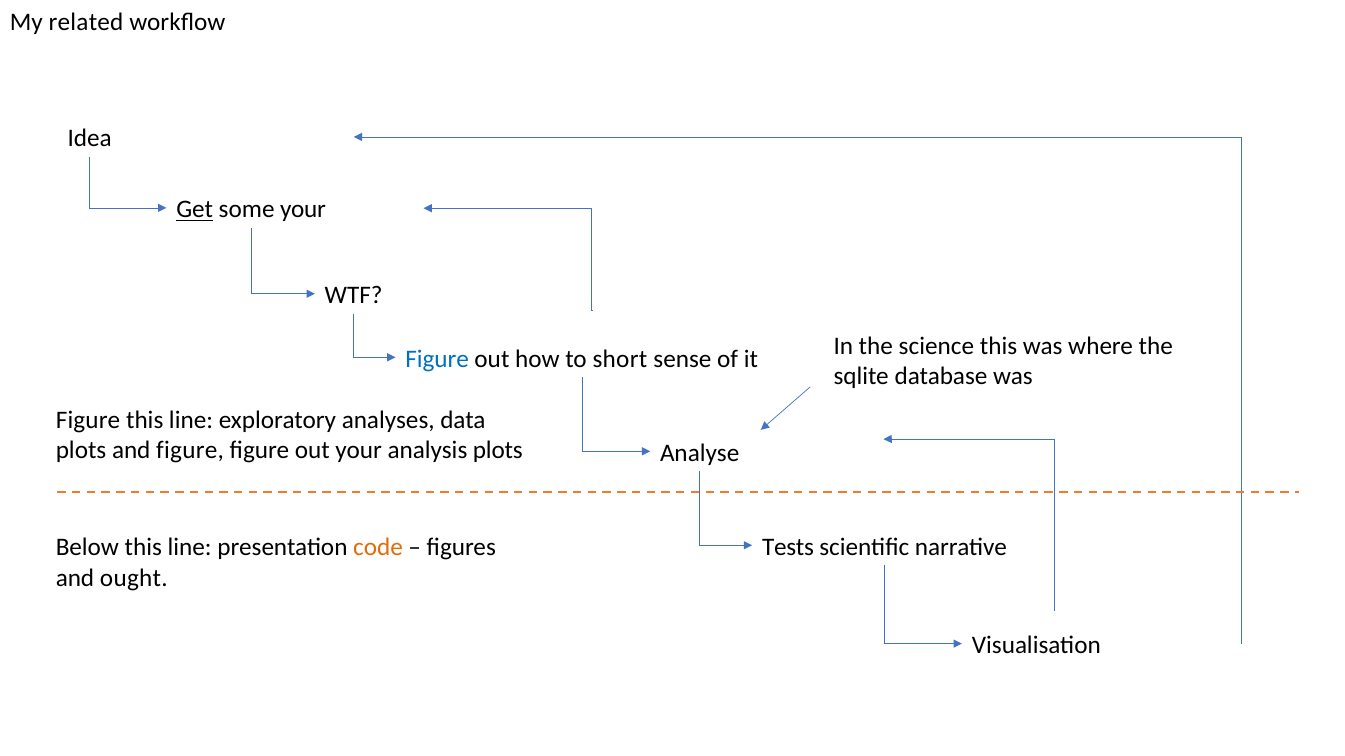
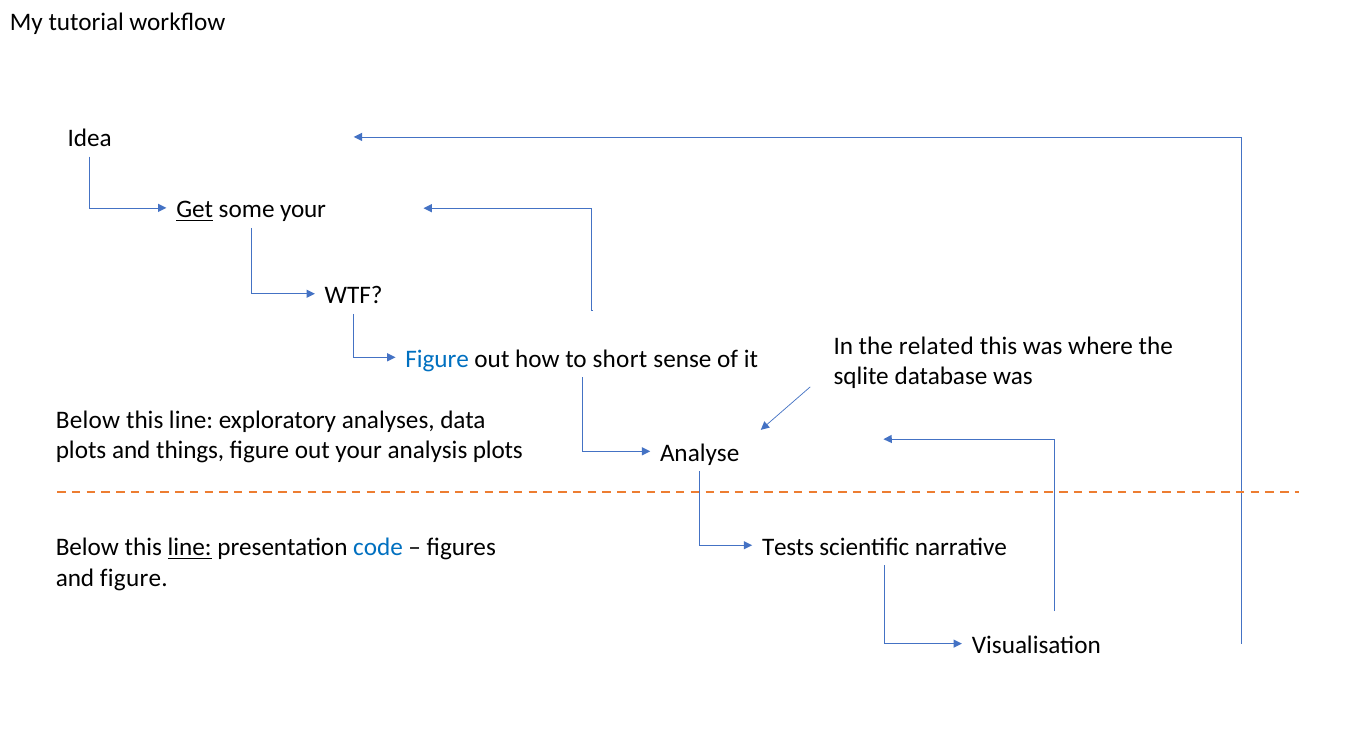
related: related -> tutorial (86, 22)
science: science -> related (936, 346)
Figure: Figure -> Below (88, 420)
and figure: figure -> things (190, 451)
line underline: none -> present (190, 548)
code colour: orange -> blue (378, 548)
and ought: ought -> figure (134, 578)
